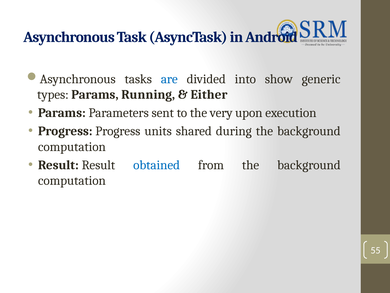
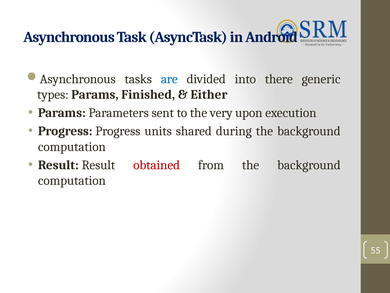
show: show -> there (279, 79)
Running: Running -> Finished (148, 95)
obtained colour: blue -> red (157, 165)
